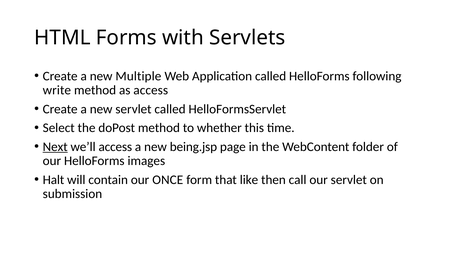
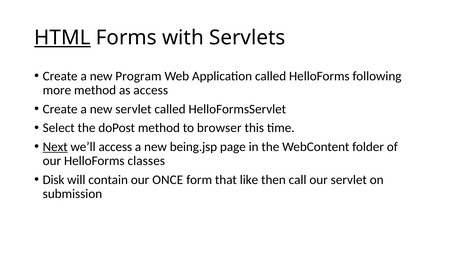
HTML underline: none -> present (62, 38)
Multiple: Multiple -> Program (138, 76)
write: write -> more (57, 90)
whether: whether -> browser (219, 128)
images: images -> classes (146, 161)
Halt: Halt -> Disk (53, 180)
